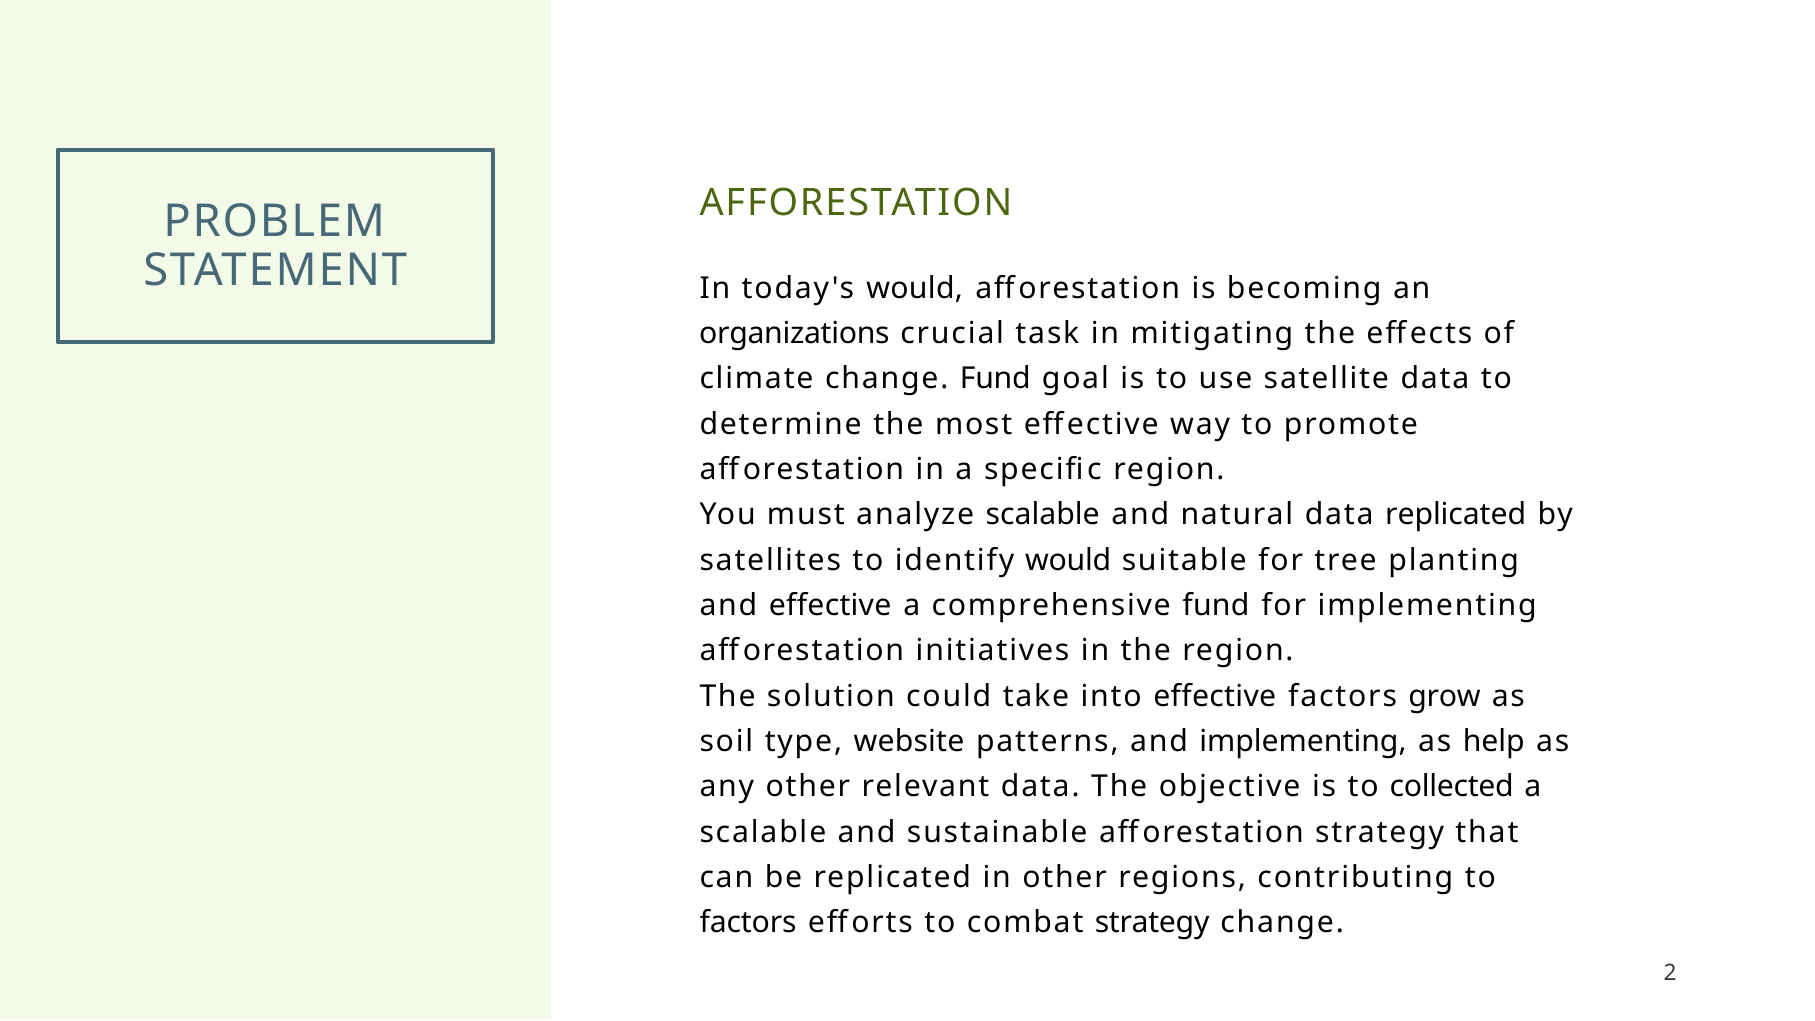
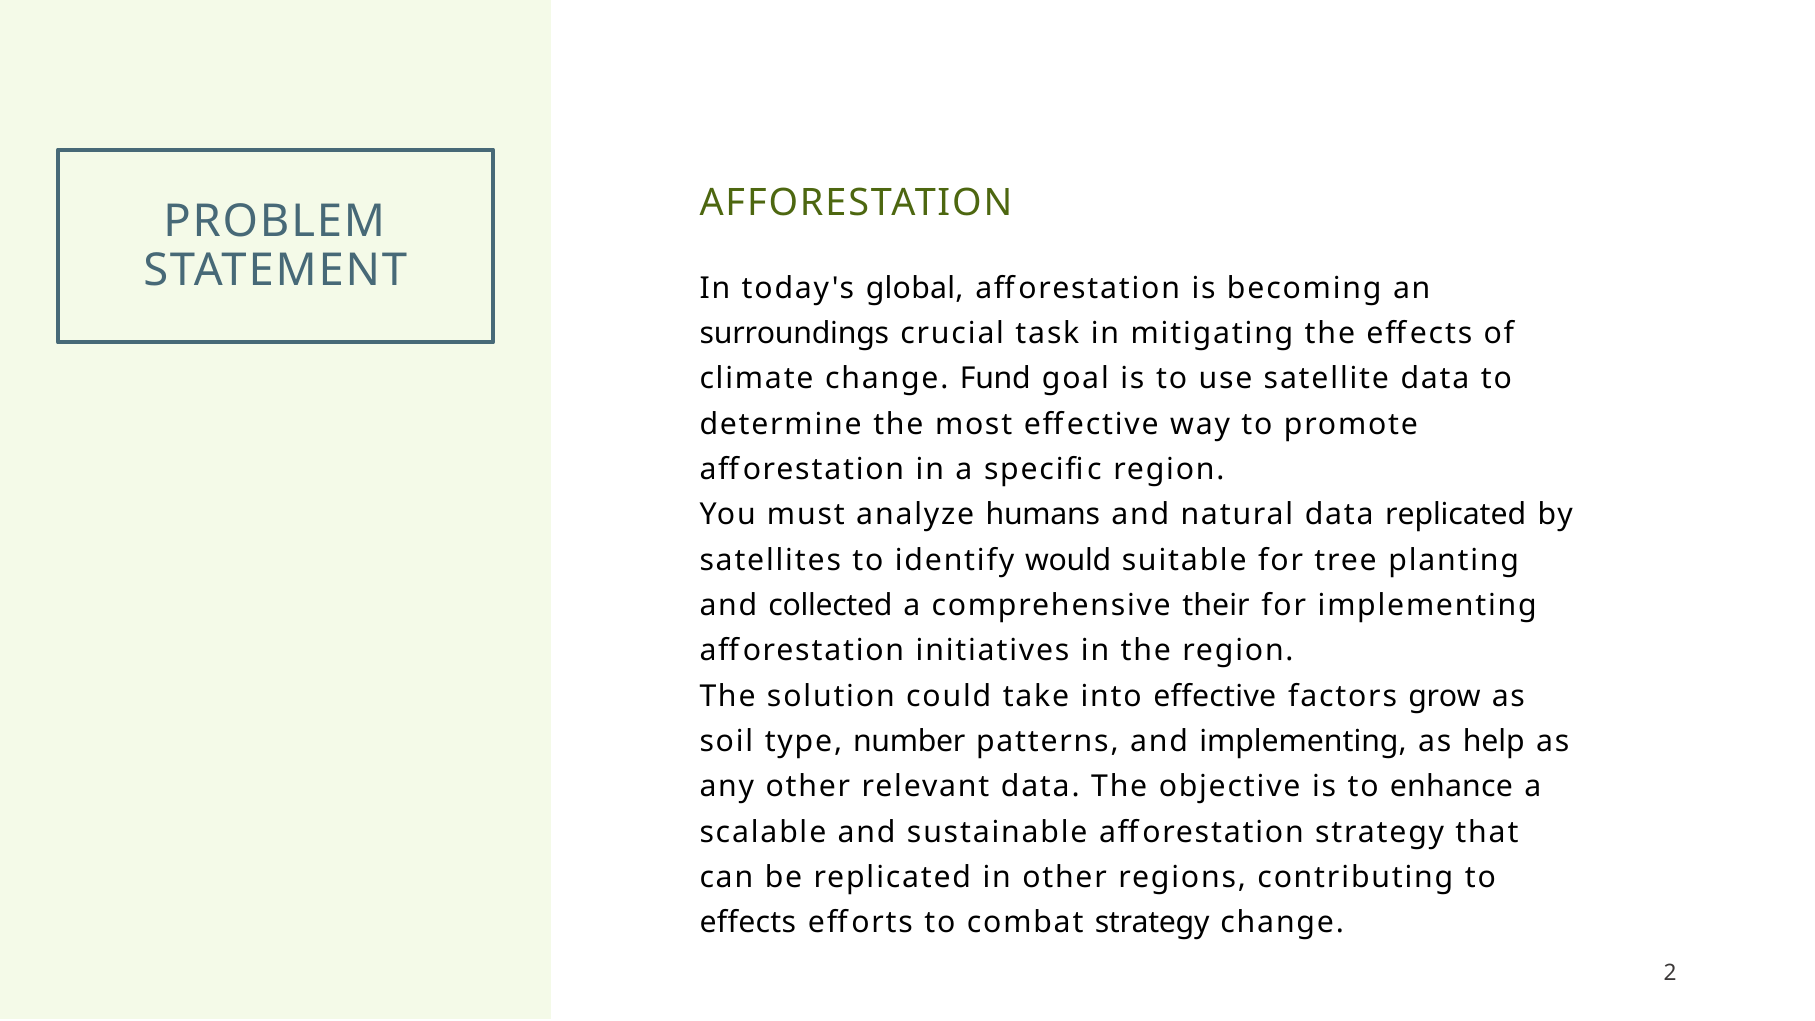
today's would: would -> global (915, 288)
organizations: organizations -> surroundings (794, 333)
analyze scalable: scalable -> humans (1043, 515)
and effective: effective -> collected (830, 605)
comprehensive fund: fund -> their (1216, 605)
website: website -> number (909, 741)
collected: collected -> enhance (1451, 787)
factors: factors -> effects (748, 923)
